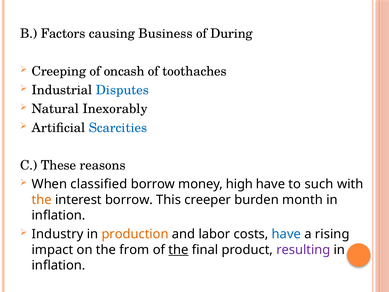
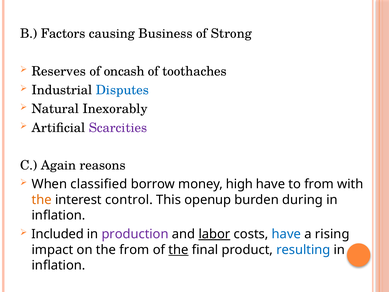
During: During -> Strong (231, 34)
Creeping: Creeping -> Reserves (59, 71)
Scarcities colour: blue -> purple (118, 128)
These: These -> Again (59, 165)
to such: such -> from (319, 184)
interest borrow: borrow -> control (129, 200)
creeper: creeper -> openup (208, 200)
month: month -> during (303, 200)
Industry: Industry -> Included (58, 234)
production colour: orange -> purple (135, 234)
labor underline: none -> present (214, 234)
resulting colour: purple -> blue (303, 250)
